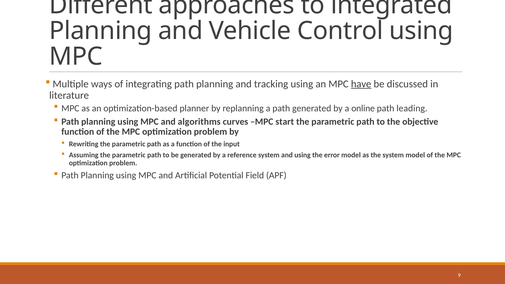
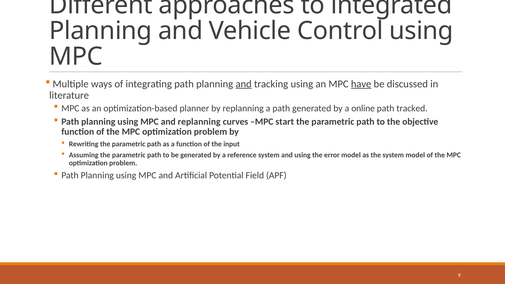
and underline: none -> present (244, 84)
leading: leading -> tracked (412, 108)
and algorithms: algorithms -> replanning (199, 122)
